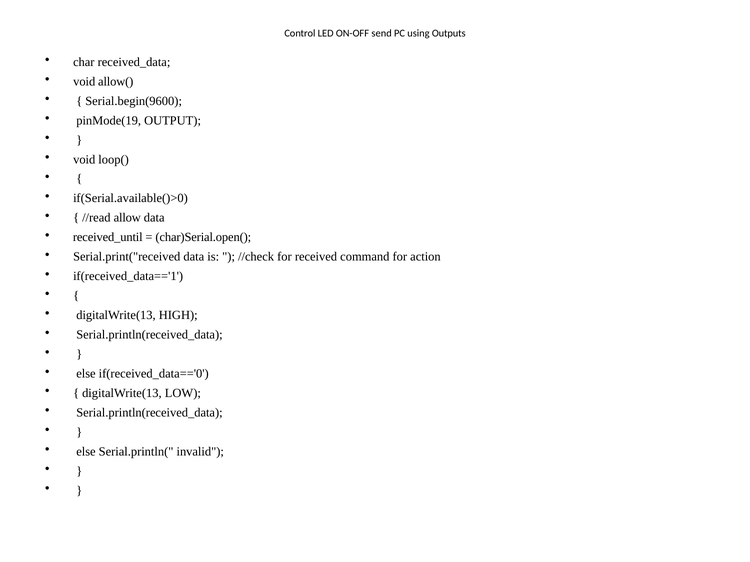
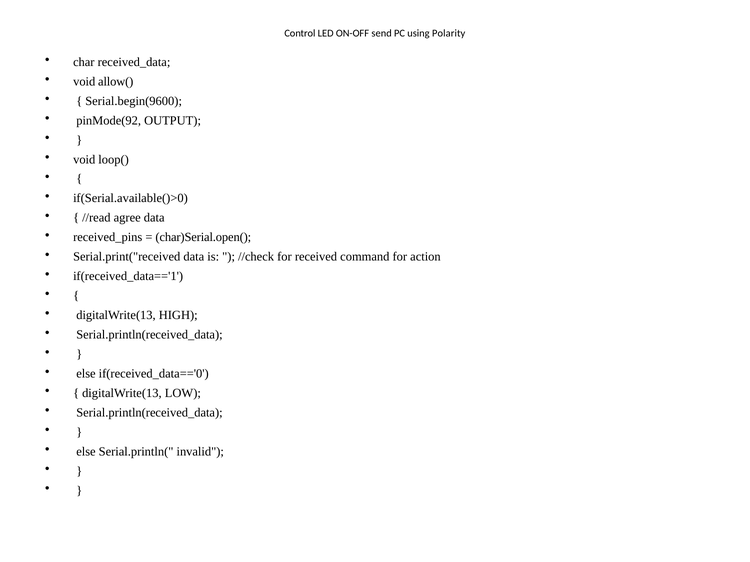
Outputs: Outputs -> Polarity (449, 33)
pinMode(19: pinMode(19 -> pinMode(92 (109, 121)
allow: allow -> agree (127, 218)
received_until: received_until -> received_pins (108, 238)
